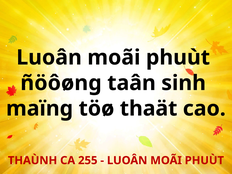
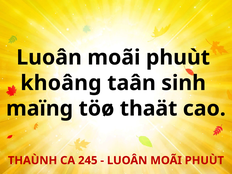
ñöôøng: ñöôøng -> khoâng (61, 83)
255: 255 -> 245 (88, 160)
